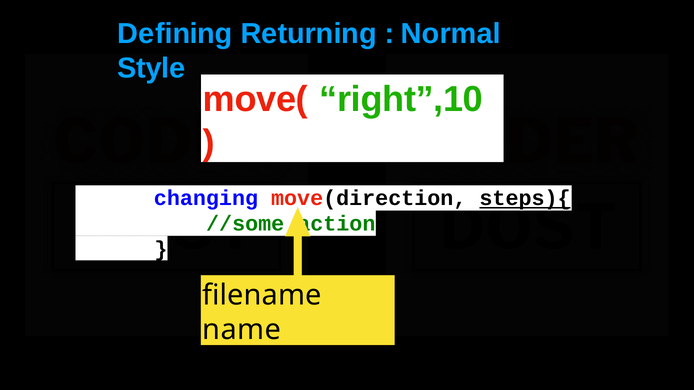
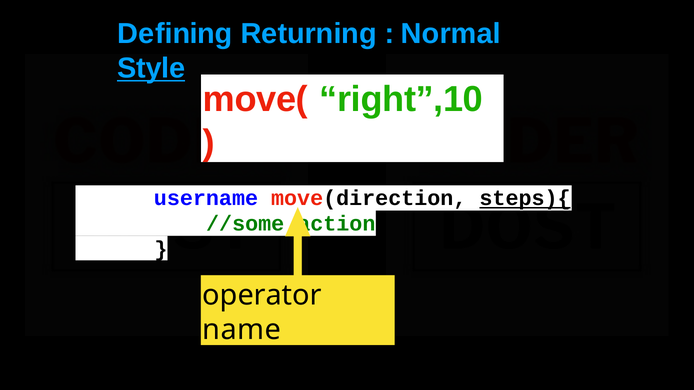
Style underline: none -> present (151, 68)
changing: changing -> username (206, 199)
filename: filename -> operator (262, 295)
